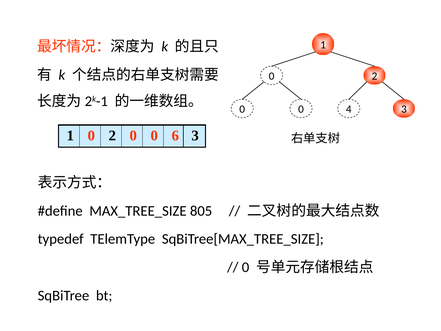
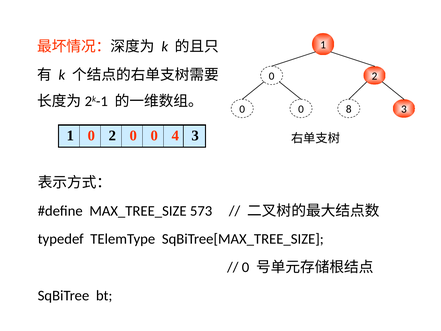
4: 4 -> 8 (349, 109)
6: 6 -> 4 (175, 135)
805: 805 -> 573 (201, 211)
